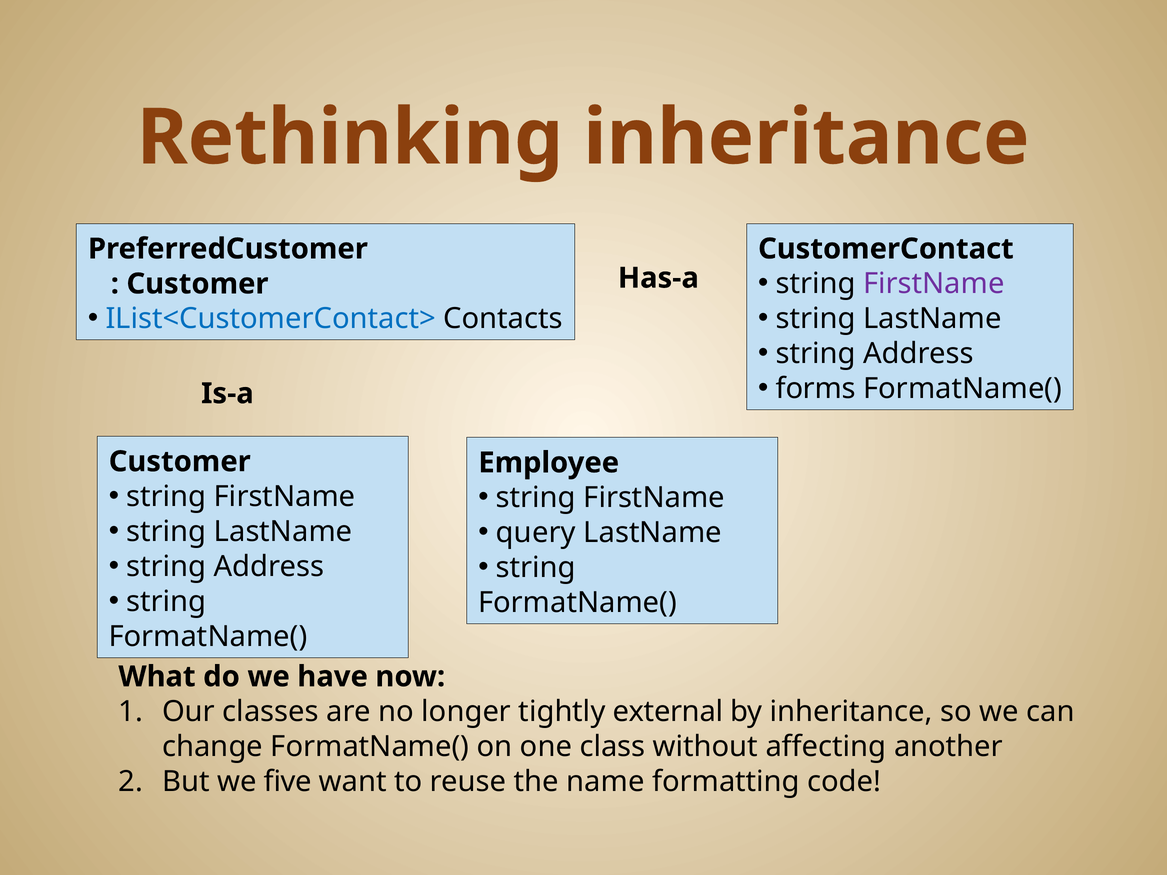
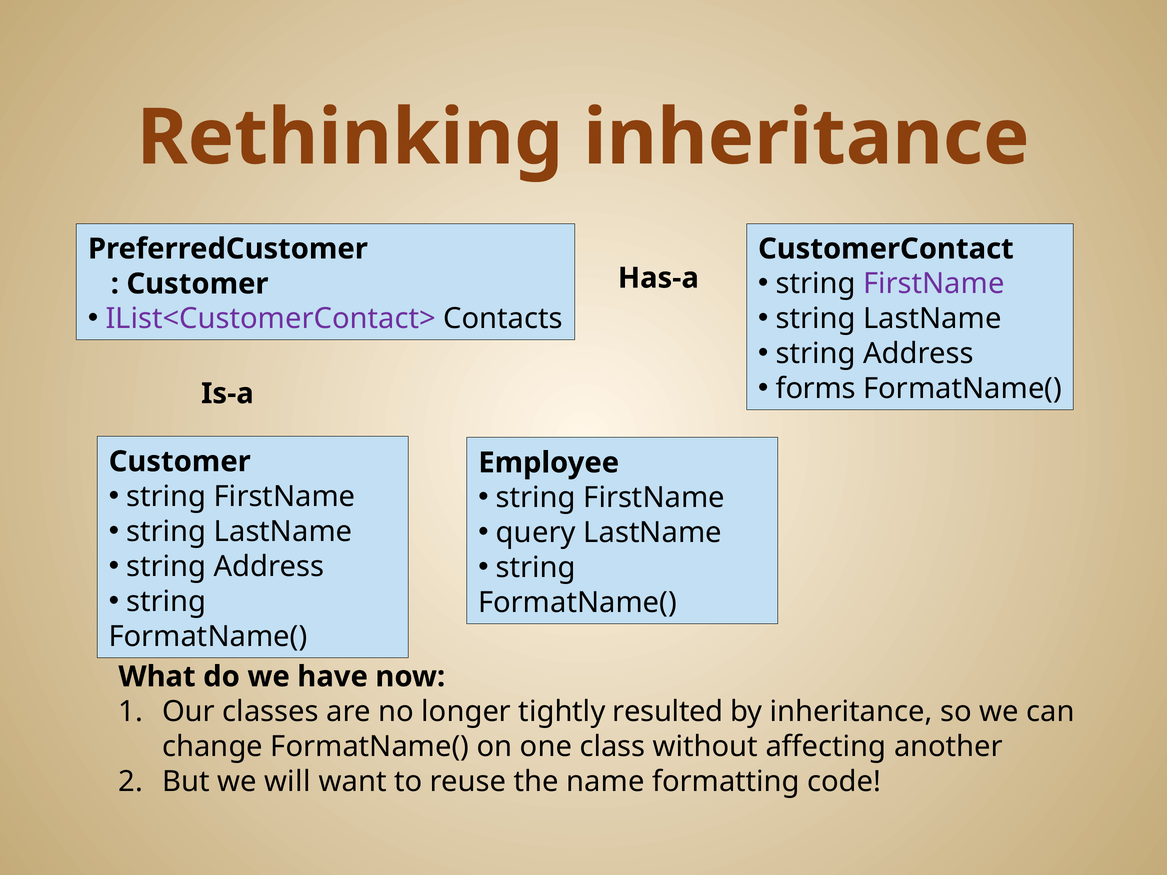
IList<CustomerContact> colour: blue -> purple (271, 319)
external: external -> resulted (668, 712)
five: five -> will (287, 782)
